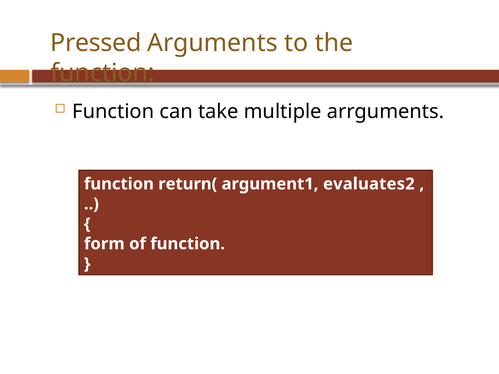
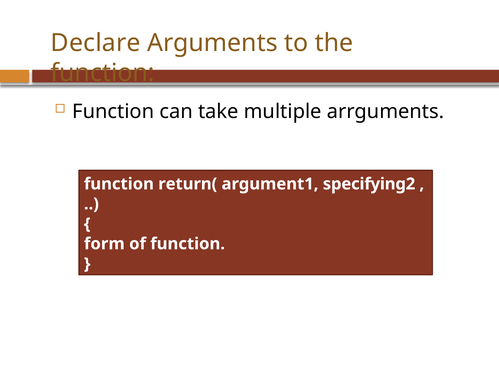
Pressed: Pressed -> Declare (96, 43)
evaluates2: evaluates2 -> specifying2 (369, 184)
